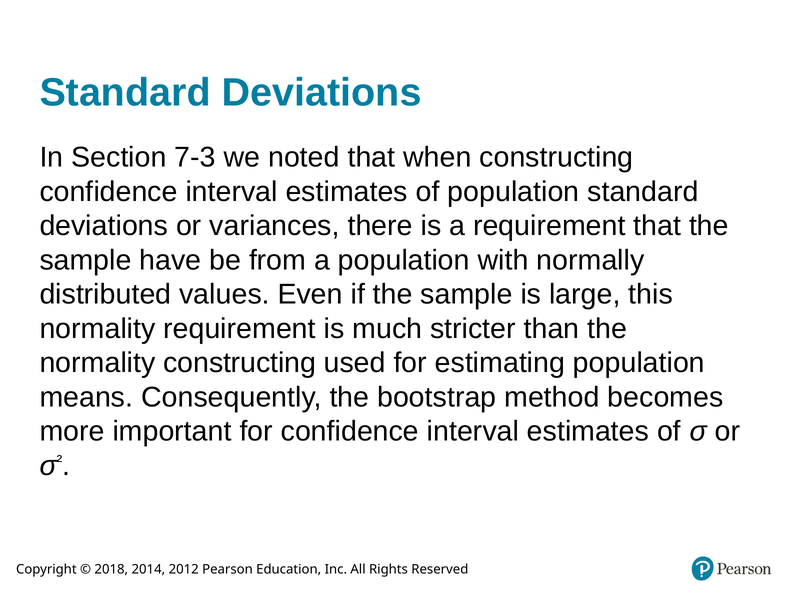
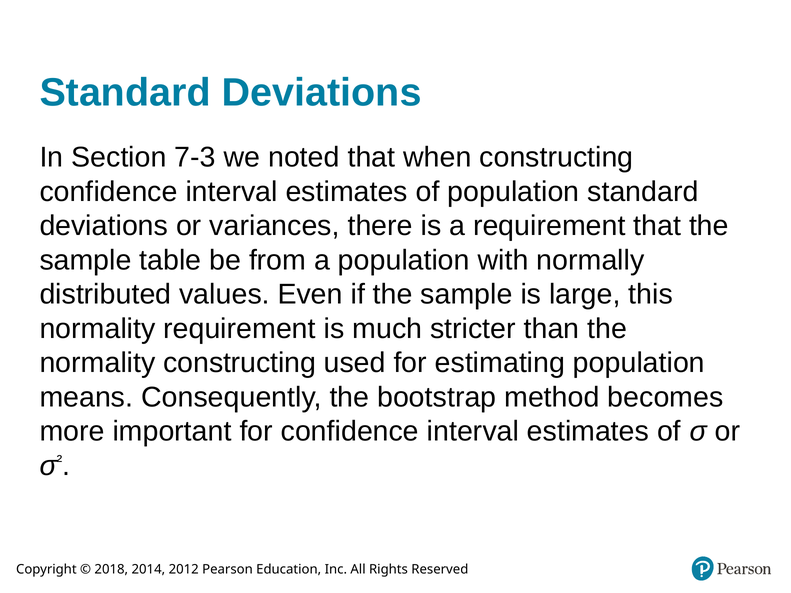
have: have -> table (170, 260)
